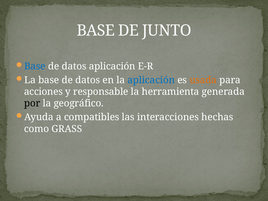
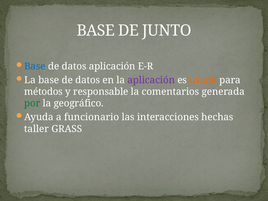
aplicación colour: blue -> purple (151, 80)
acciones: acciones -> métodos (43, 92)
herramienta: herramienta -> comentarios (170, 92)
por colour: black -> green (32, 103)
compatibles: compatibles -> funcionario (92, 117)
como: como -> taller (37, 129)
